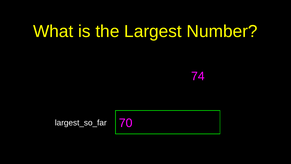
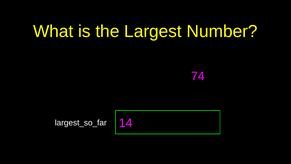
70: 70 -> 14 (126, 123)
